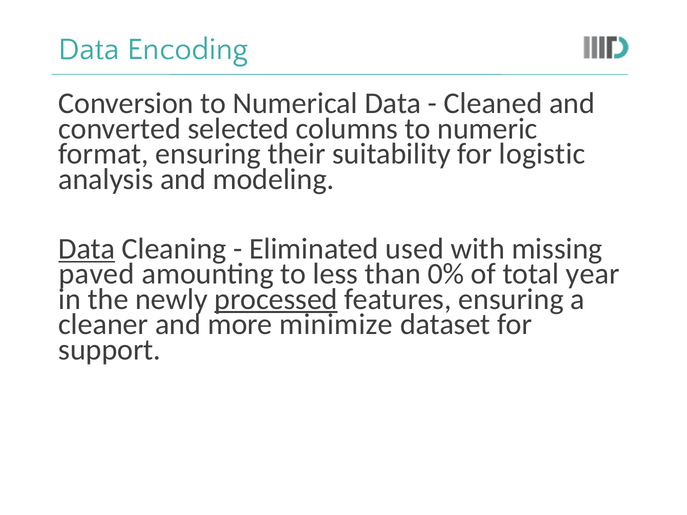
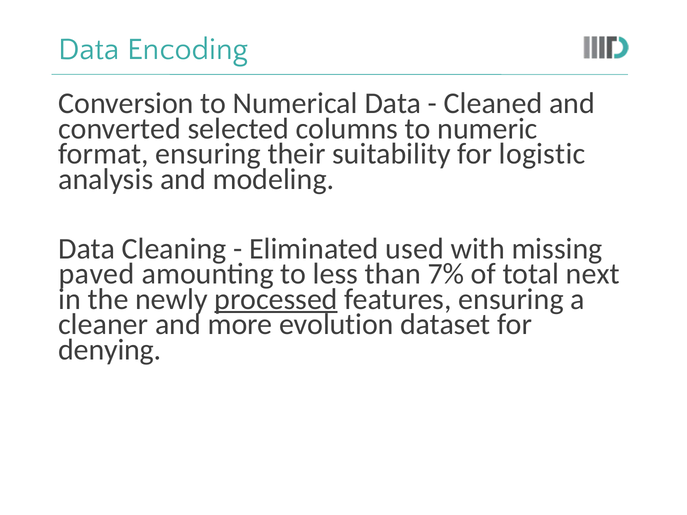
Data underline: present -> none (87, 249)
0%: 0% -> 7% (446, 274)
year: year -> next (593, 274)
minimize: minimize -> evolution (336, 325)
support: support -> denying (110, 350)
